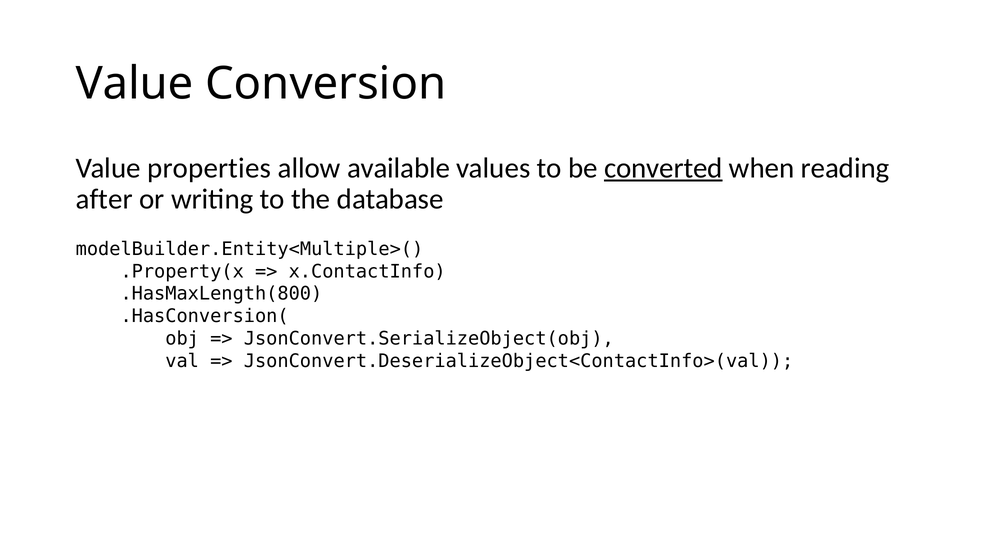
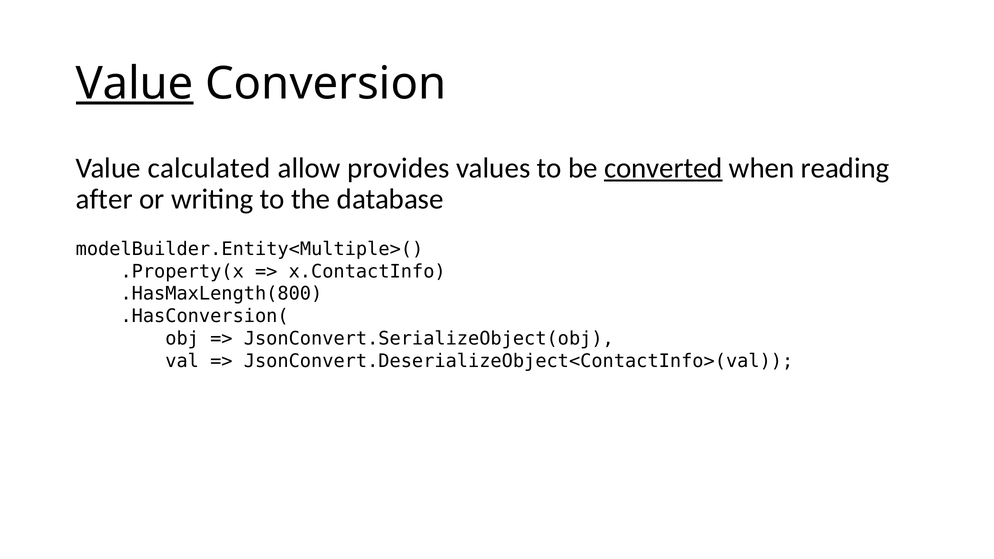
Value underline: none -> present (135, 83)
properties: properties -> calculated (209, 168)
available: available -> provides (398, 168)
